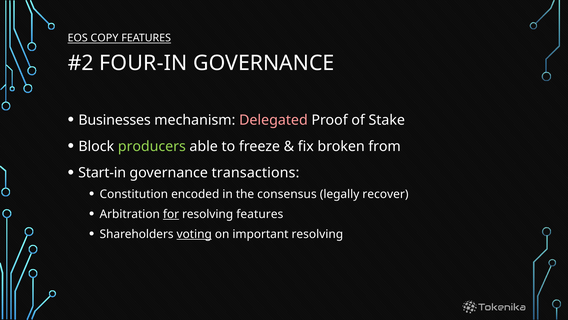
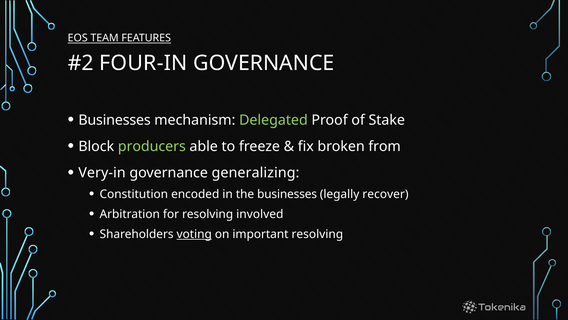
COPY: COPY -> TEAM (105, 38)
Delegated colour: pink -> light green (273, 120)
Start-in: Start-in -> Very-in (102, 173)
transactions: transactions -> generalizing (256, 173)
the consensus: consensus -> businesses (287, 194)
for underline: present -> none (171, 214)
resolving features: features -> involved (260, 214)
